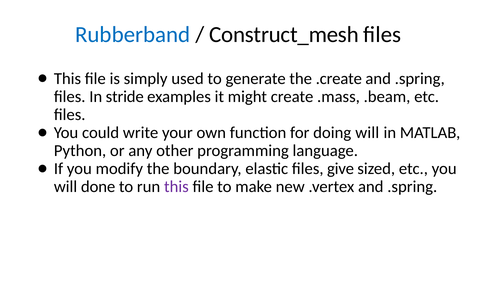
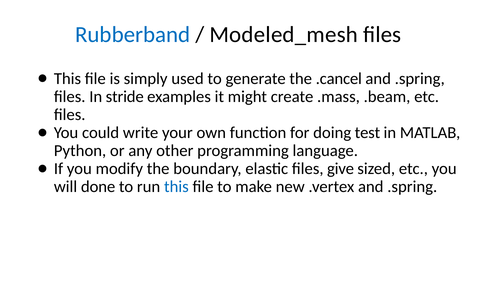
Construct_mesh: Construct_mesh -> Modeled_mesh (284, 35)
.create: .create -> .cancel (339, 78)
doing will: will -> test (367, 133)
this colour: purple -> blue (176, 187)
